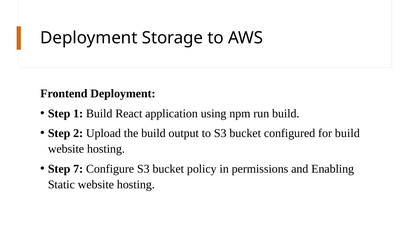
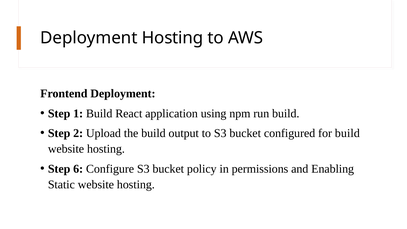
Deployment Storage: Storage -> Hosting (173, 38)
7: 7 -> 6 (78, 169)
